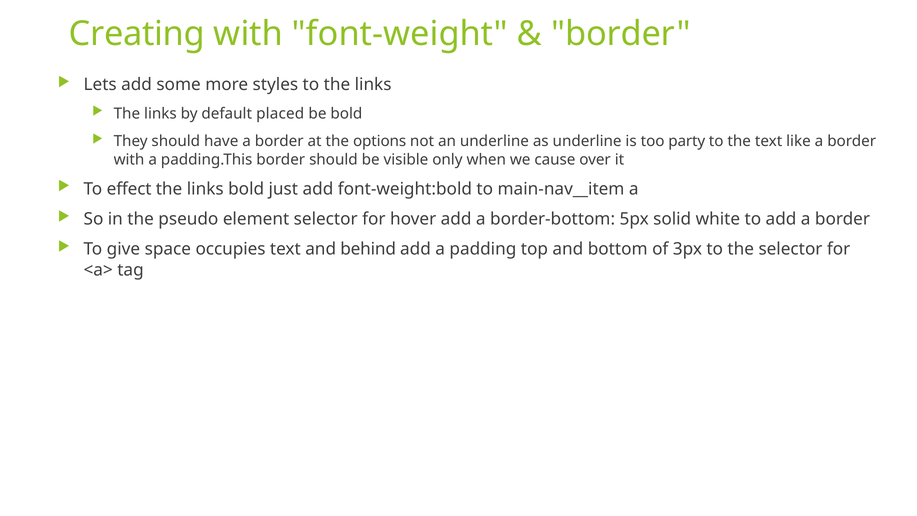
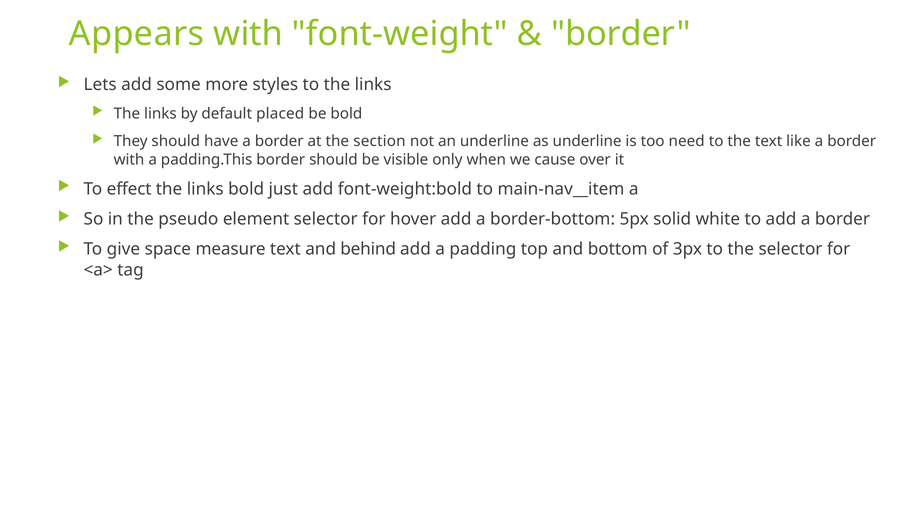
Creating: Creating -> Appears (137, 34)
options: options -> section (379, 141)
party: party -> need (687, 141)
occupies: occupies -> measure (231, 249)
